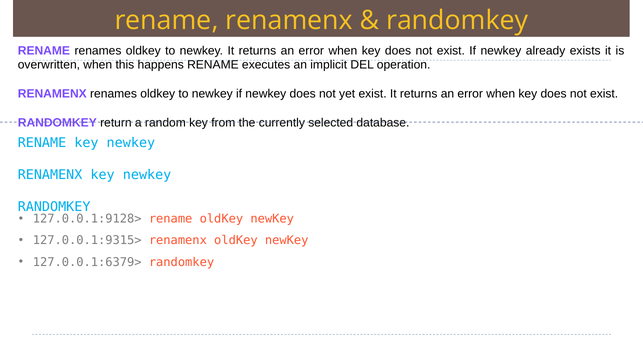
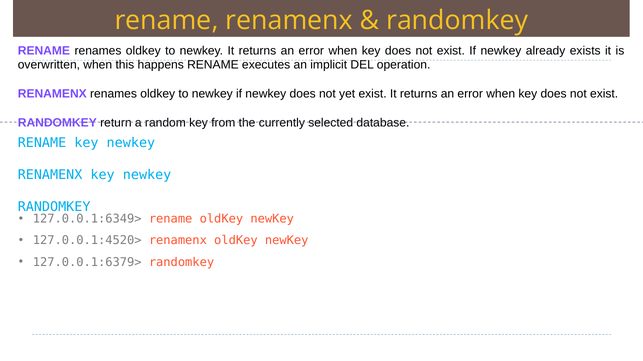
127.0.0.1:9128>: 127.0.0.1:9128> -> 127.0.0.1:6349> (87, 219)
127.0.0.1:9315>: 127.0.0.1:9315> -> 127.0.0.1:4520> (87, 241)
